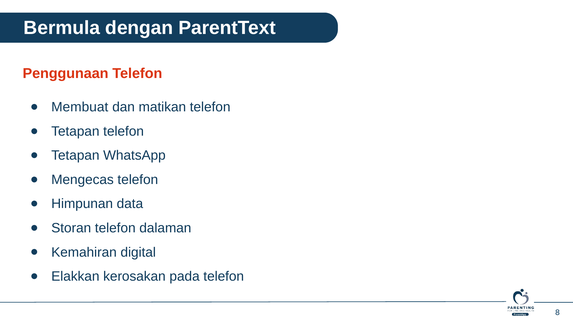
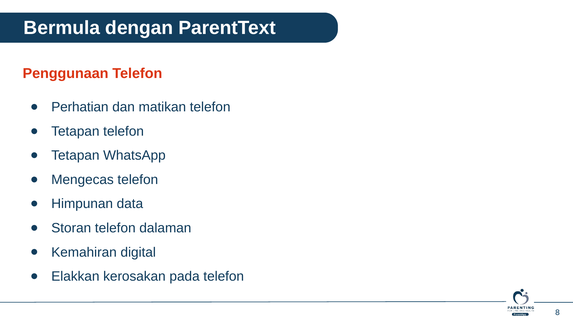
Membuat: Membuat -> Perhatian (80, 107)
